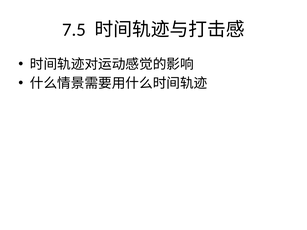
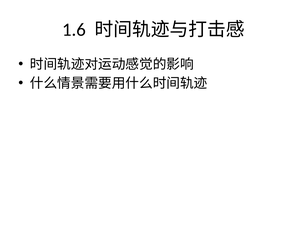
7.5: 7.5 -> 1.6 (74, 30)
